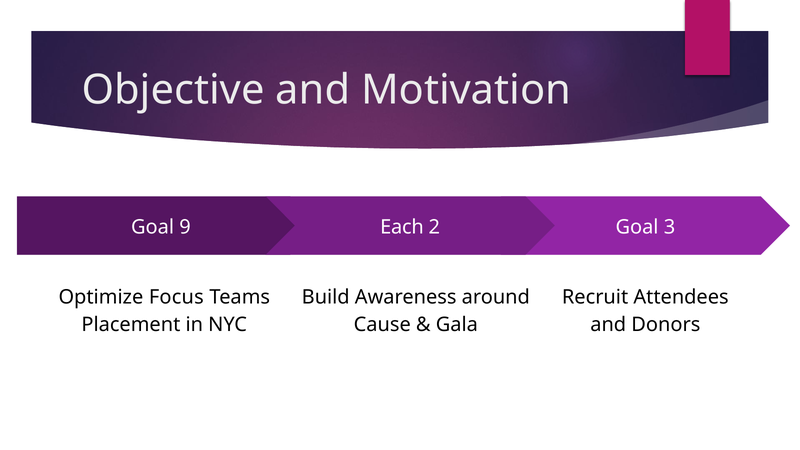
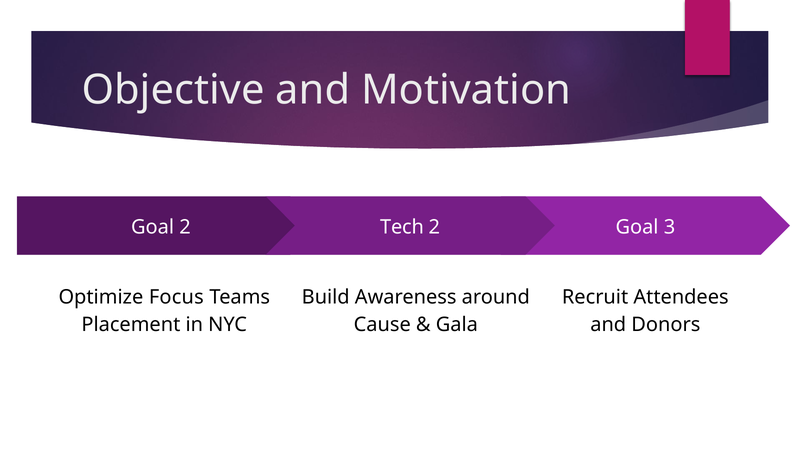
Goal 9: 9 -> 2 (185, 227)
Each: Each -> Tech (402, 227)
